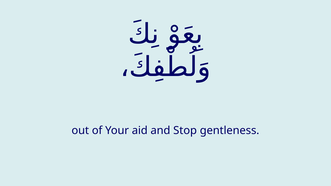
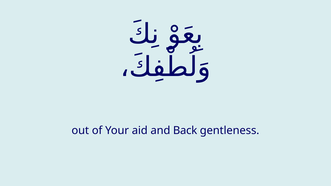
Stop: Stop -> Back (185, 131)
